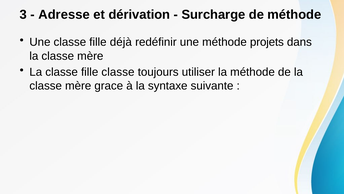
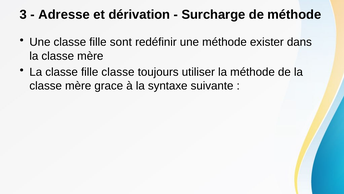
déjà: déjà -> sont (121, 42)
projets: projets -> exister (267, 42)
